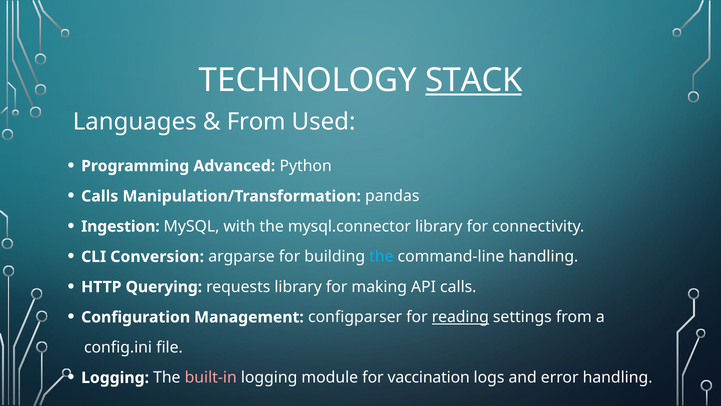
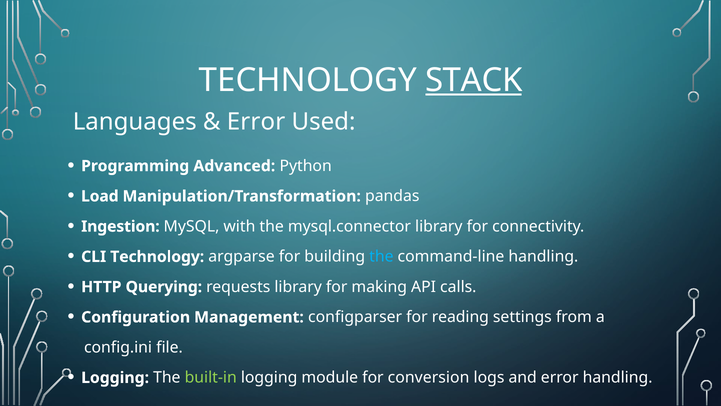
From: From -> Error (256, 121)
Calls: Calls -> Load (100, 196)
CLI Conversion: Conversion -> Technology (157, 256)
reading underline: present -> none (460, 317)
built-in colour: pink -> light green (211, 377)
vaccination: vaccination -> conversion (429, 377)
